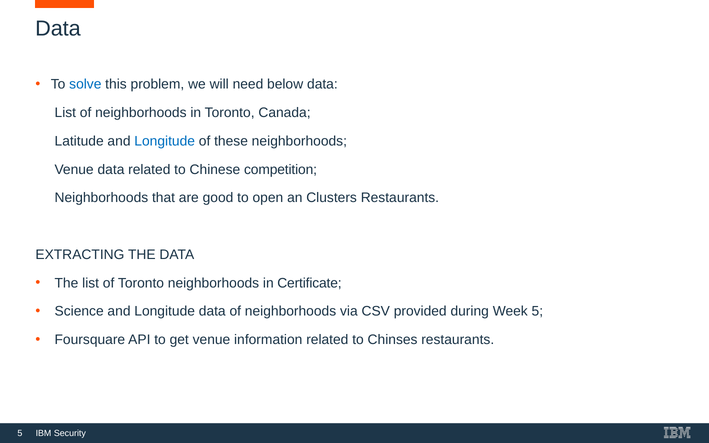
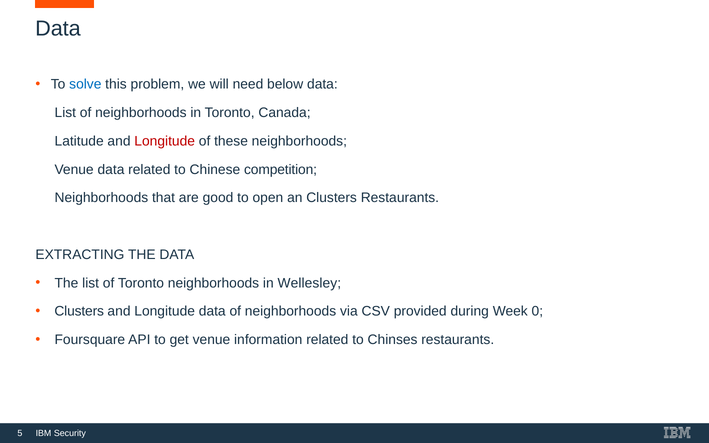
Longitude colour: blue -> red (165, 141)
Certificate: Certificate -> Wellesley (309, 283)
Science: Science -> Clusters (79, 312)
Week 5: 5 -> 0 (537, 312)
